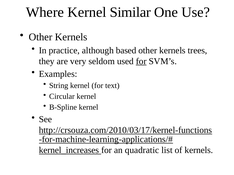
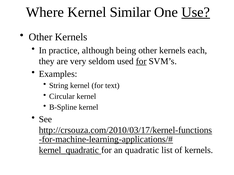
Use underline: none -> present (196, 12)
based: based -> being (126, 51)
trees: trees -> each (197, 51)
kernel_increases: kernel_increases -> kernel_quadratic (69, 150)
